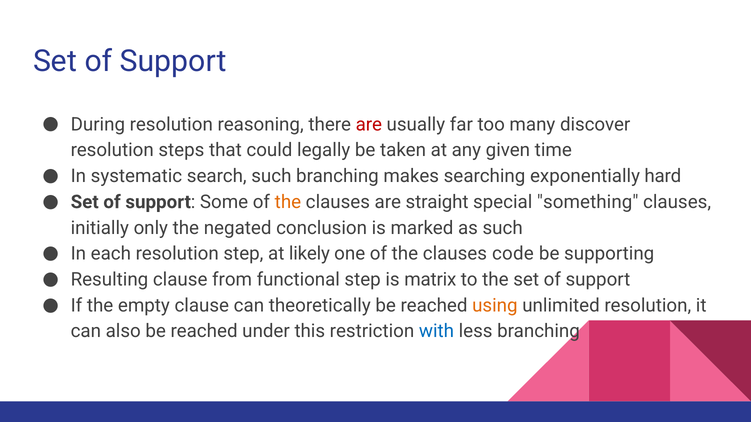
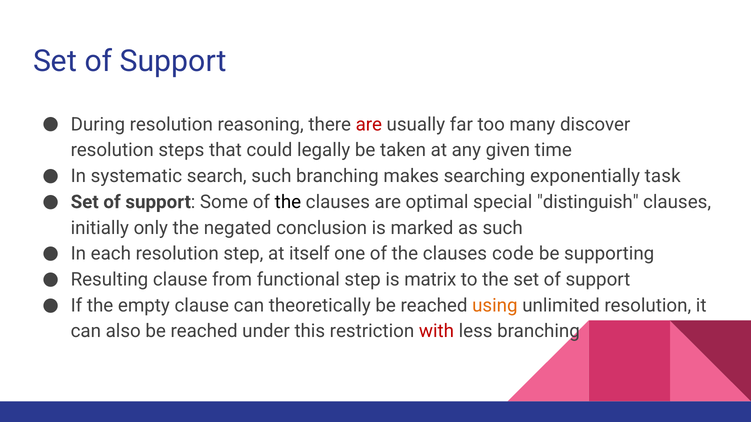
hard: hard -> task (663, 176)
the colour: orange -> black (288, 202)
straight: straight -> optimal (437, 202)
something: something -> distinguish (588, 202)
likely: likely -> itself (309, 254)
with colour: blue -> red (436, 332)
